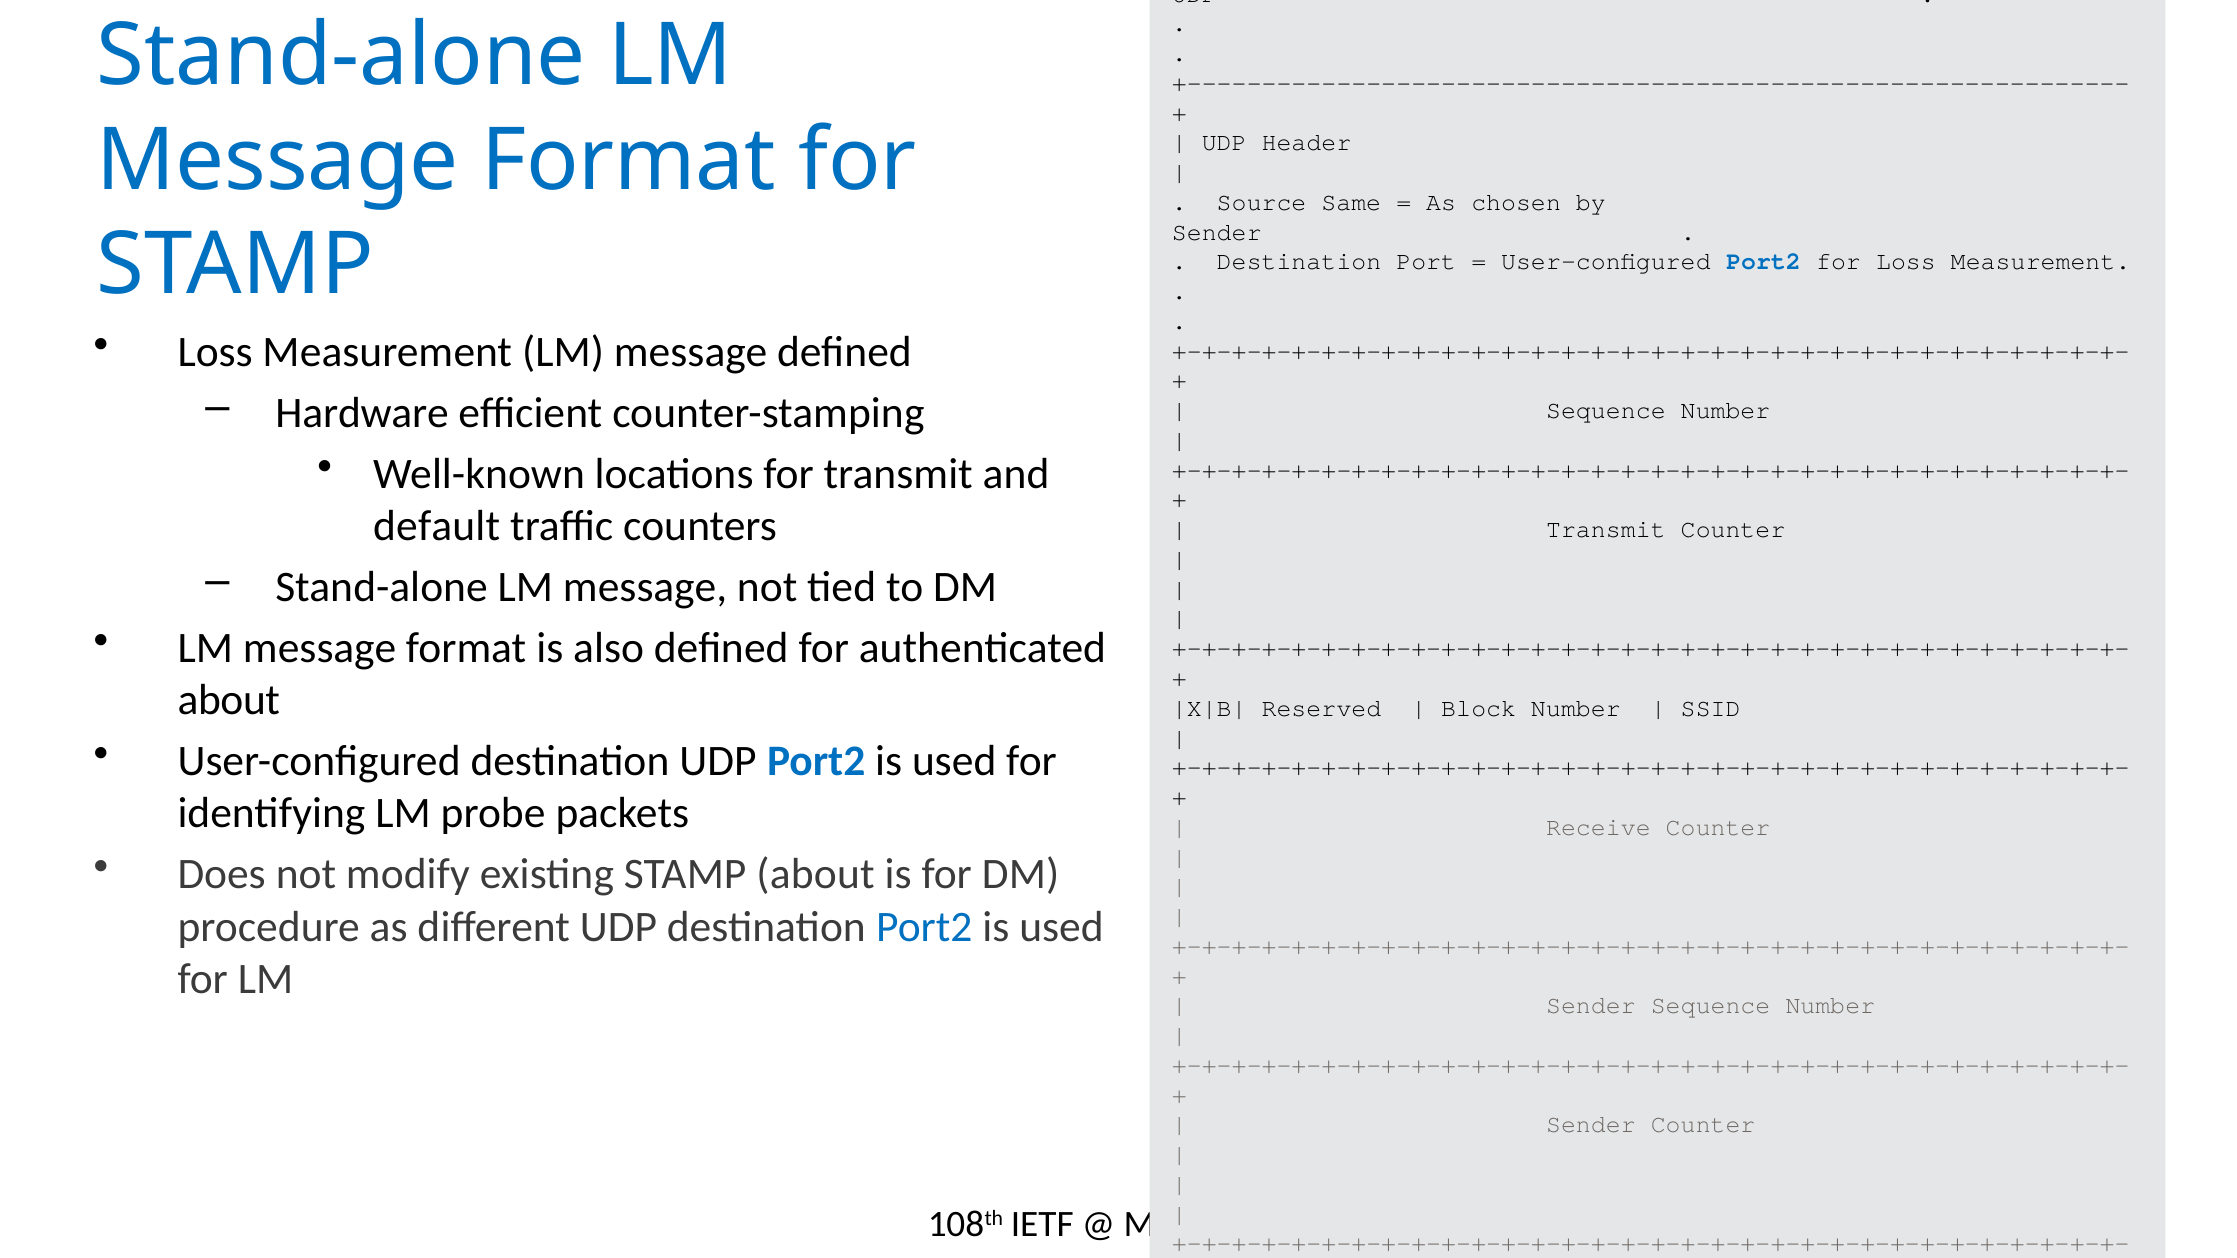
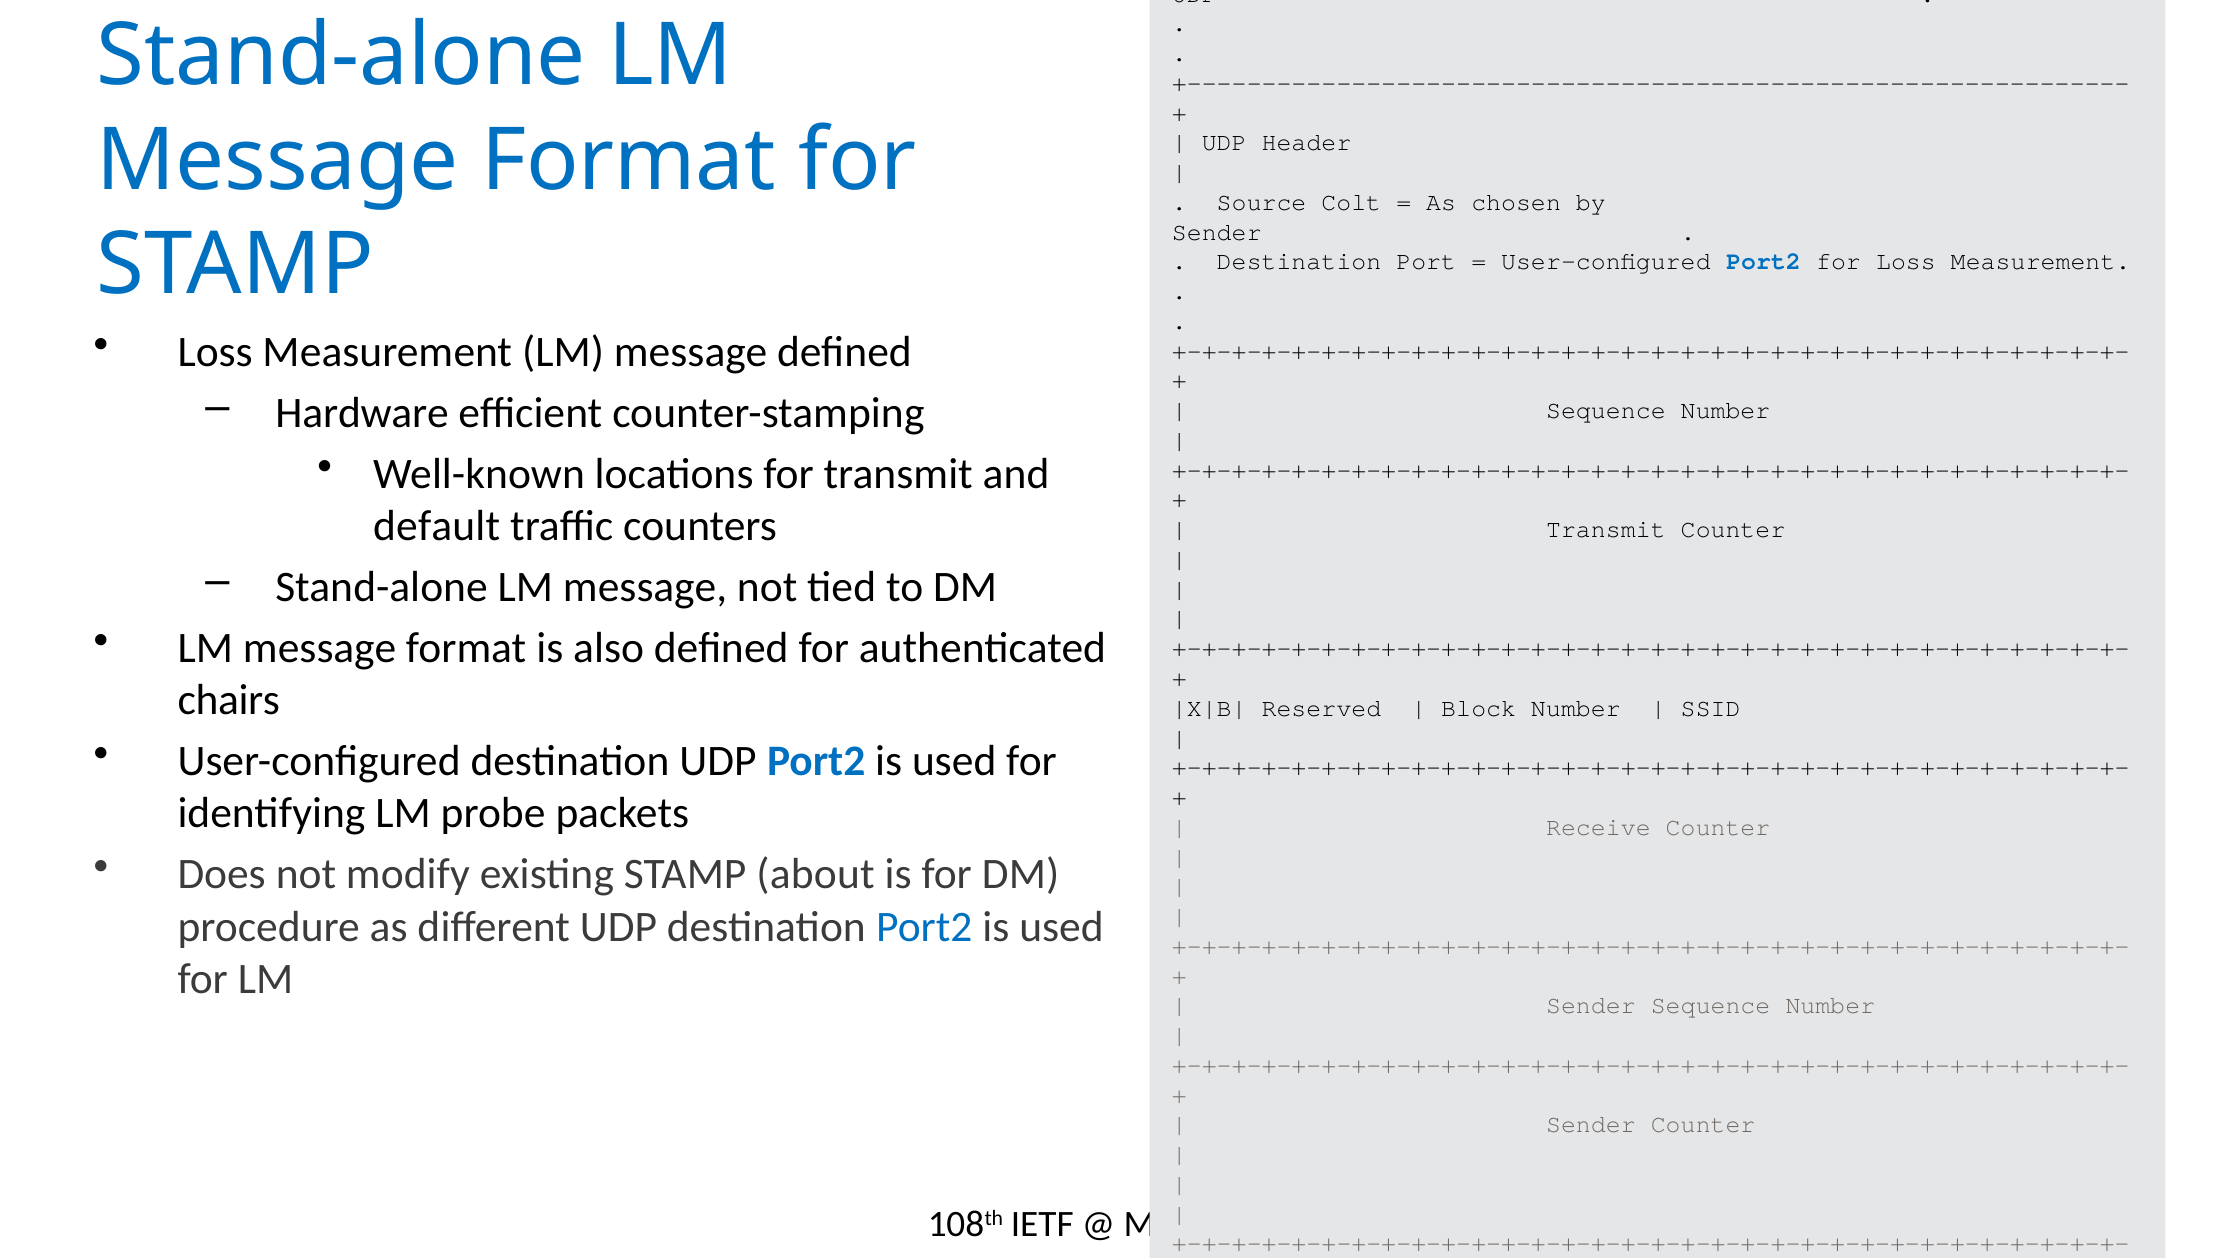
Same: Same -> Colt (1351, 202)
about: about -> chairs (229, 701)
